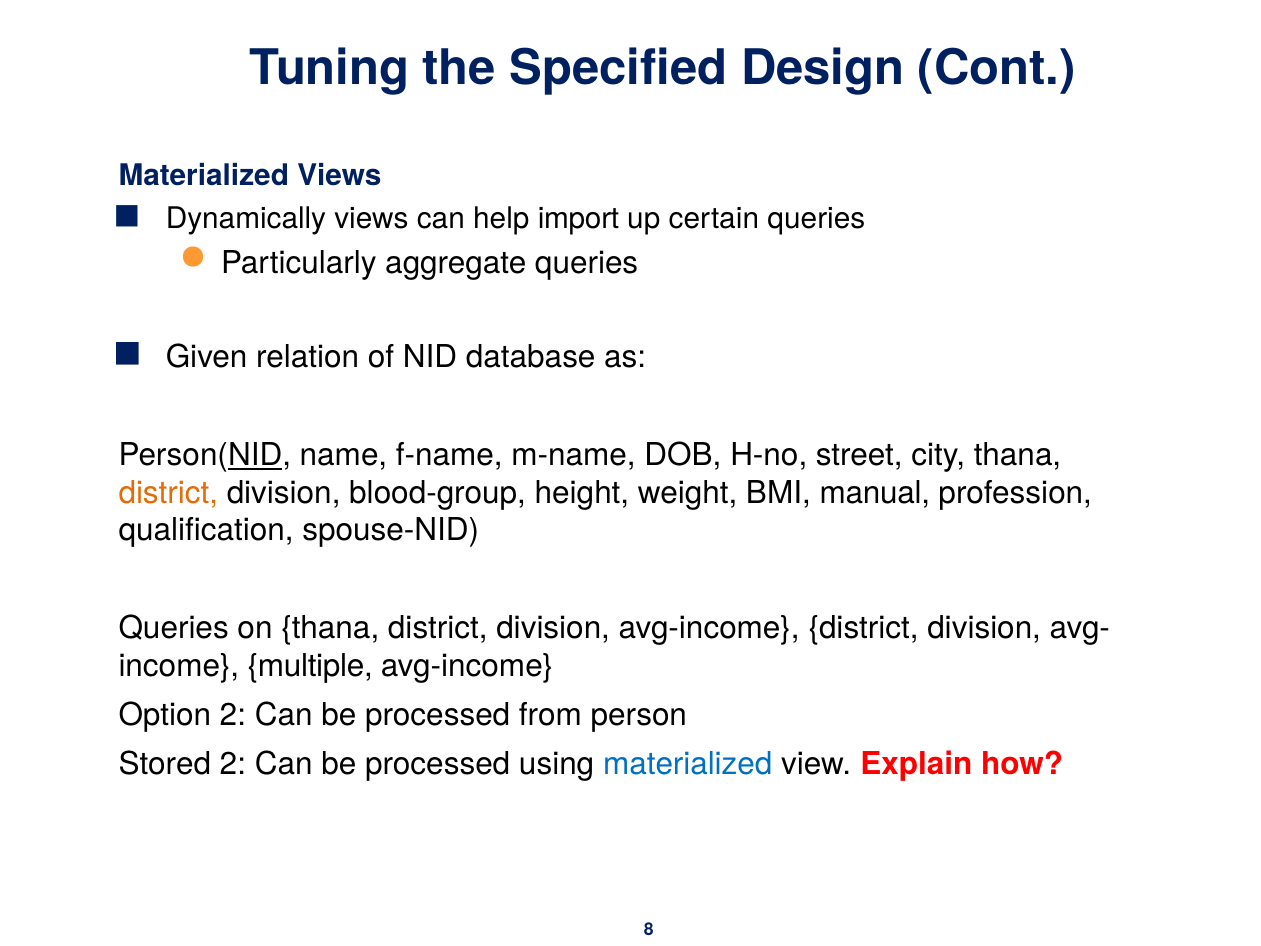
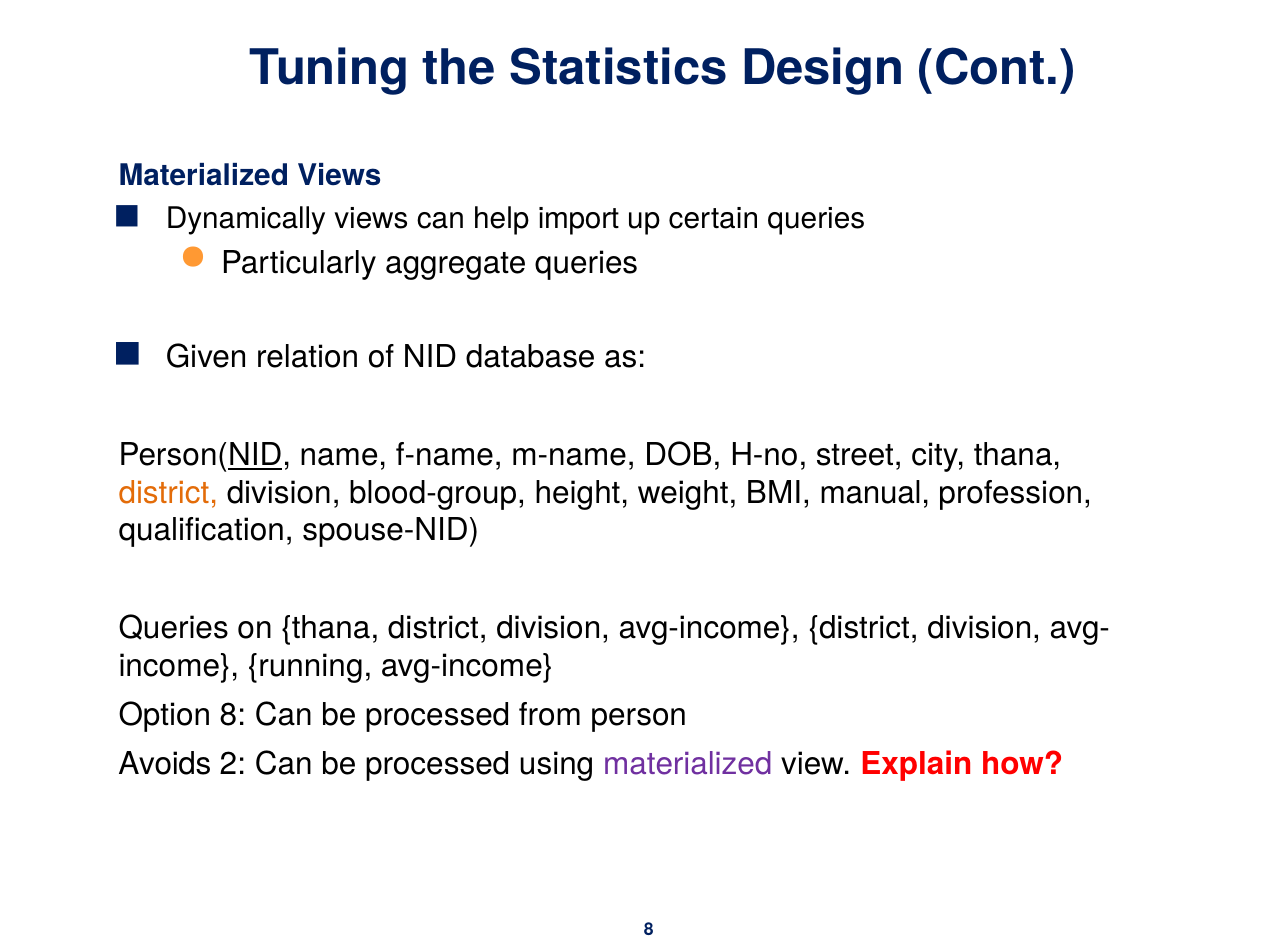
Specified: Specified -> Statistics (619, 68)
multiple: multiple -> running (310, 666)
Option 2: 2 -> 8 (233, 715)
Stored: Stored -> Avoids (165, 764)
materialized colour: blue -> purple (688, 764)
